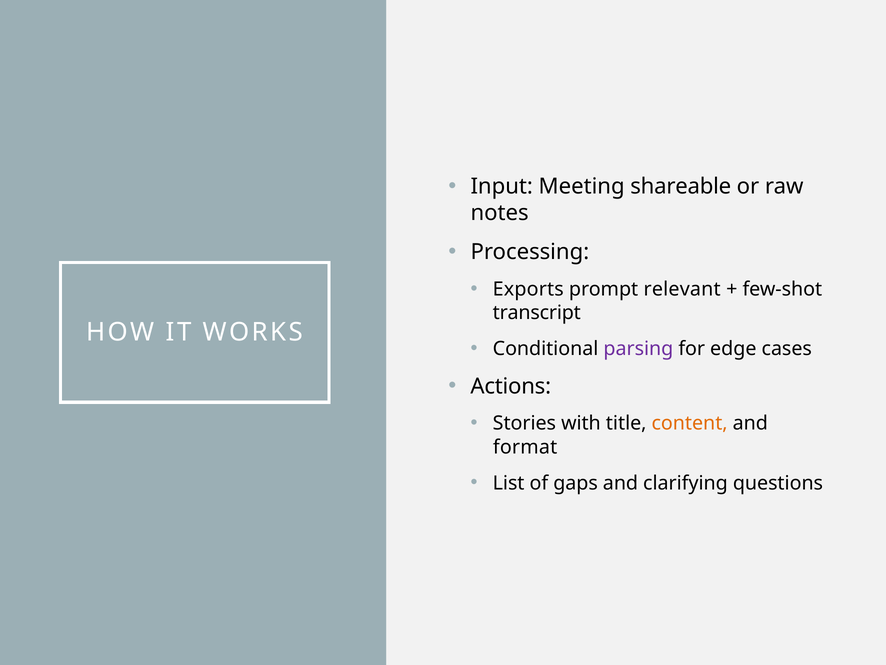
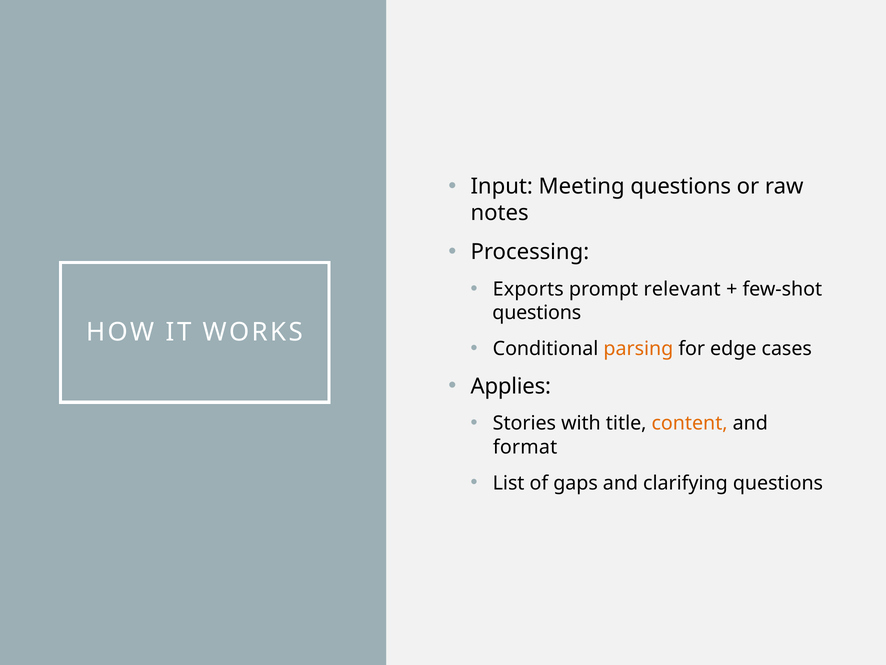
Meeting shareable: shareable -> questions (681, 186)
transcript: transcript -> questions (537, 313)
parsing colour: purple -> orange (638, 348)
Actions: Actions -> Applies (511, 386)
